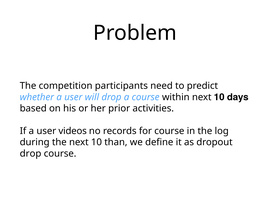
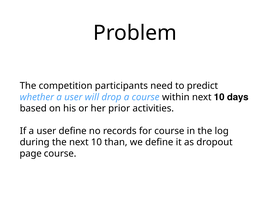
user videos: videos -> define (73, 131)
drop: drop -> page (31, 154)
